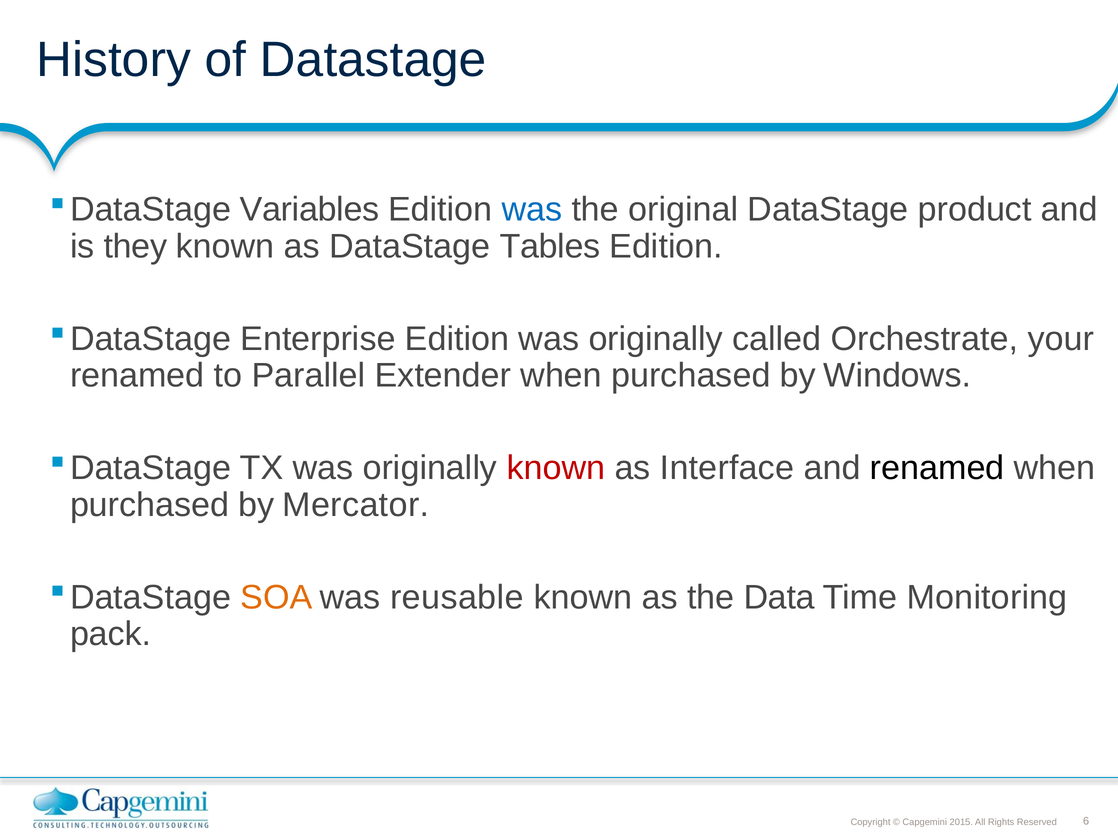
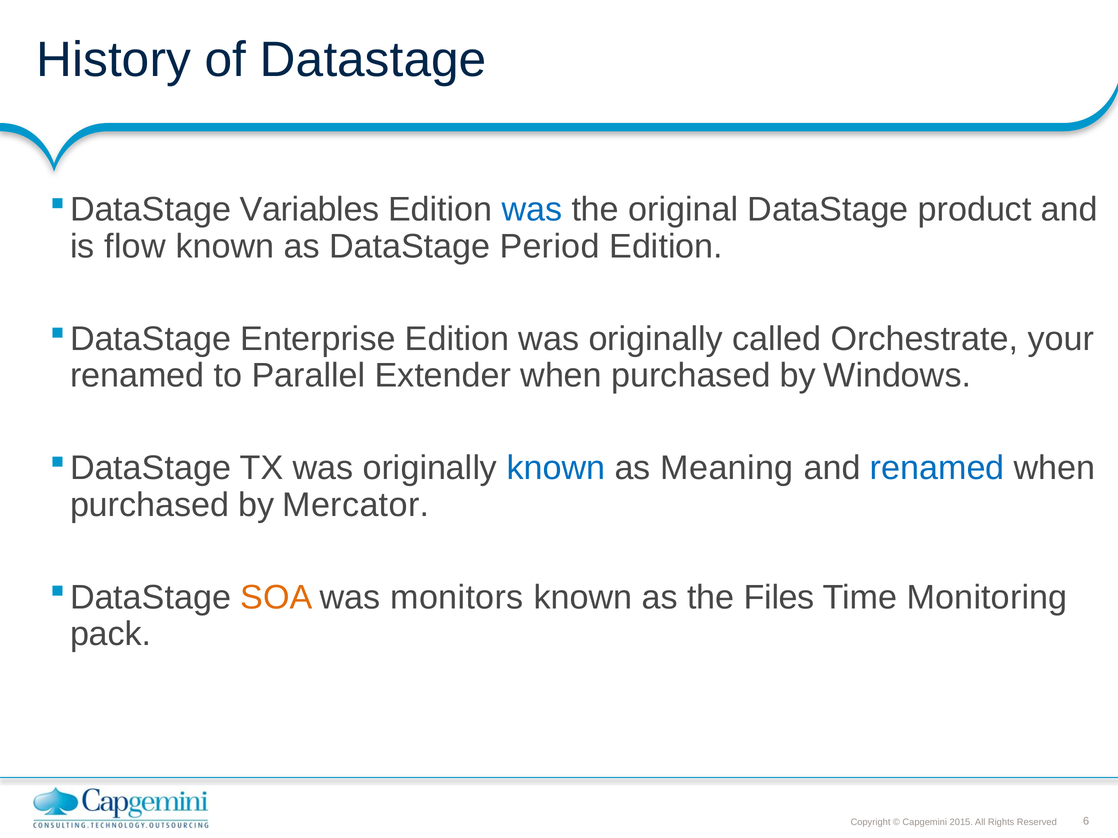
they: they -> flow (135, 247)
Tables: Tables -> Period (550, 247)
known colour: red -> blue (556, 468)
Interface: Interface -> Meaning (727, 468)
renamed colour: black -> blue (937, 468)
reusable: reusable -> monitors (457, 598)
Data: Data -> Files (779, 598)
